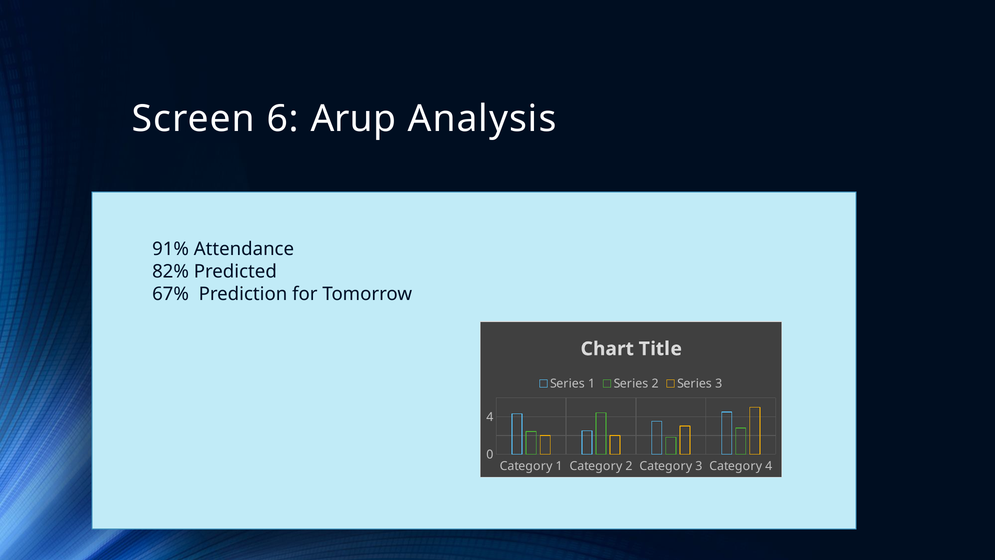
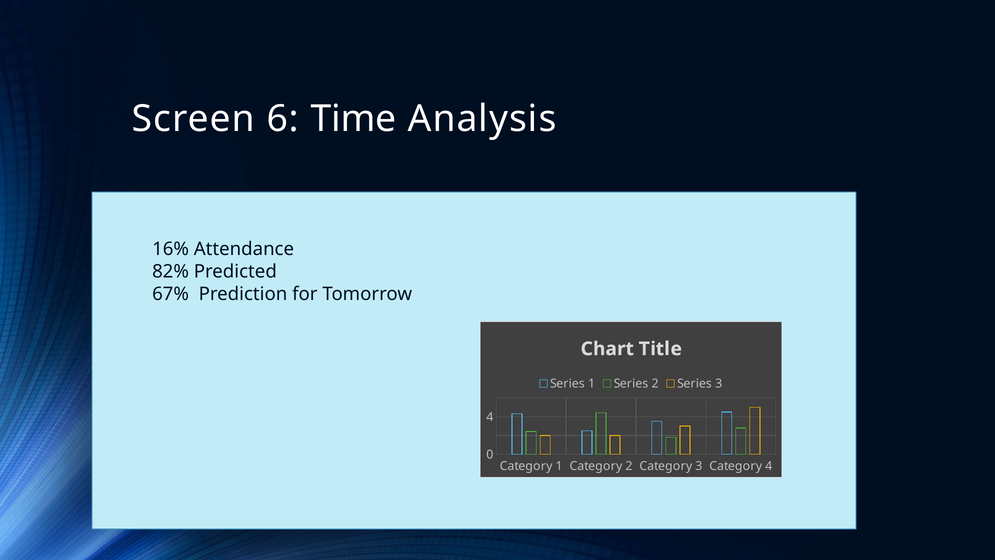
Arup: Arup -> Time (353, 119)
91%: 91% -> 16% (171, 249)
